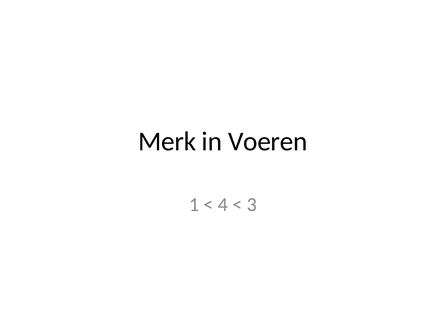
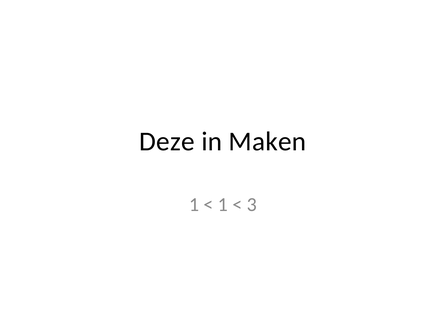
Merk: Merk -> Deze (167, 142)
Voeren: Voeren -> Maken (267, 142)
4: 4 -> 1 (223, 205)
